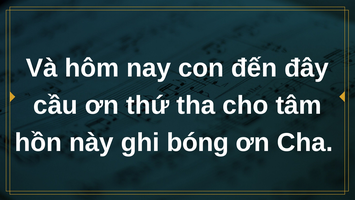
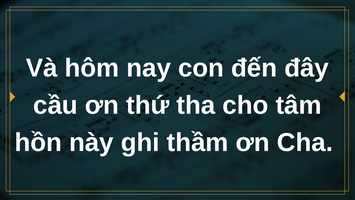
bóng: bóng -> thầm (198, 142)
